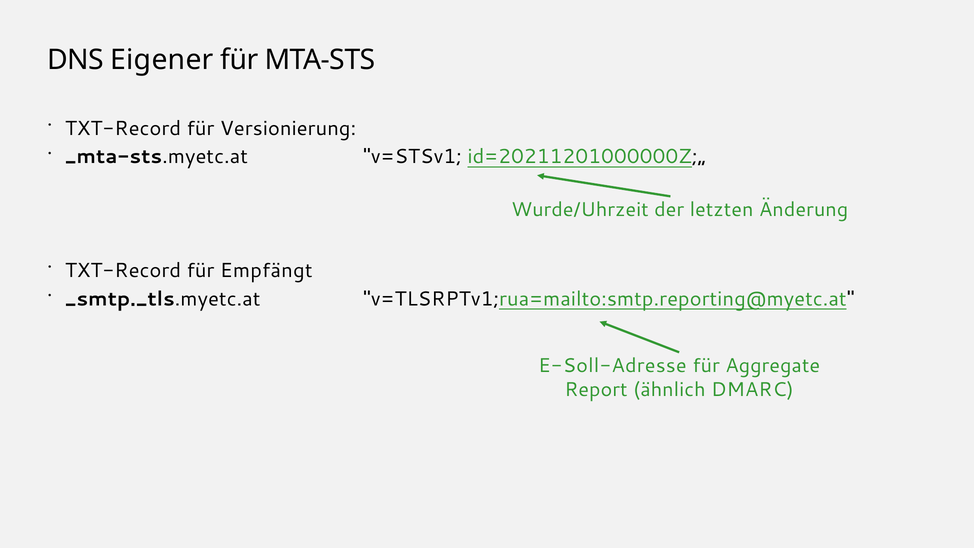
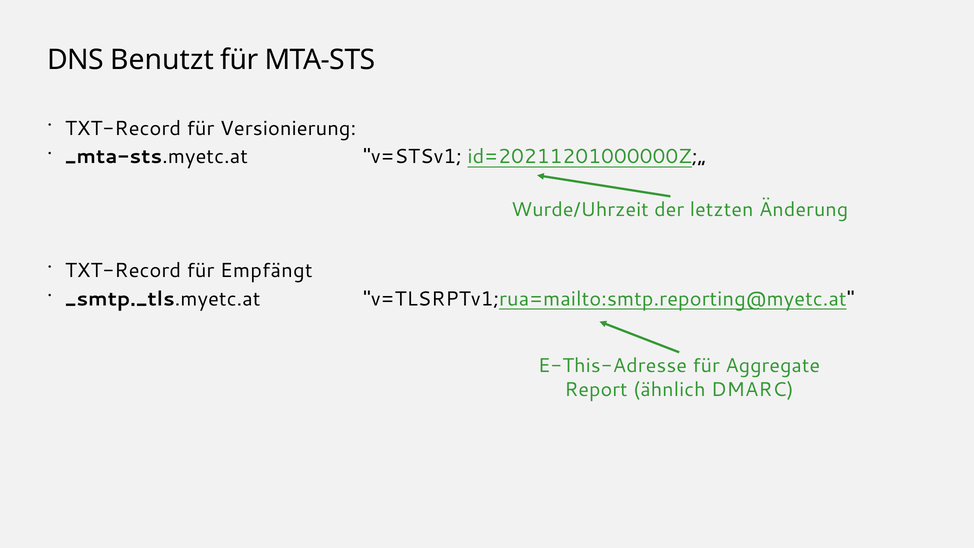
Eigener: Eigener -> Benutzt (162, 60)
E-Soll-Adresse: E-Soll-Adresse -> E-This-Adresse (612, 365)
